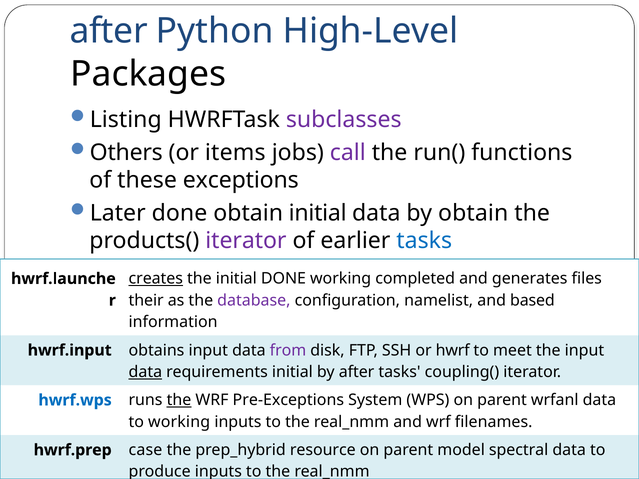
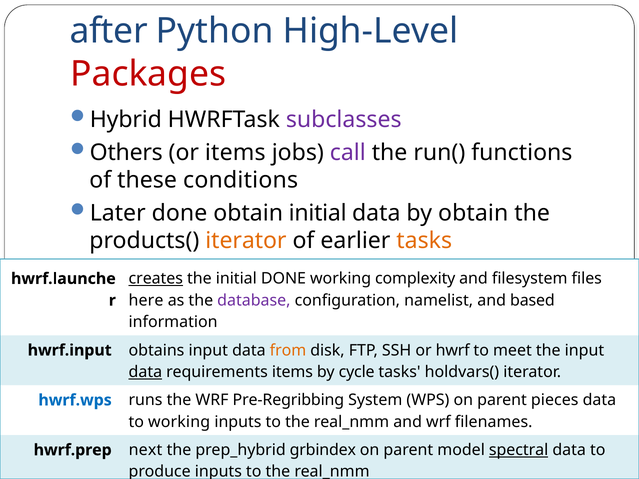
Packages colour: black -> red (148, 74)
Listing: Listing -> Hybrid (126, 120)
exceptions: exceptions -> conditions (241, 180)
iterator colour: purple -> orange (246, 241)
tasks colour: blue -> orange (424, 241)
completed: completed -> complexity (415, 279)
generates: generates -> filesystem (530, 279)
their: their -> here (146, 301)
from colour: purple -> orange (288, 350)
requirements initial: initial -> items (292, 372)
by after: after -> cycle (357, 372)
coupling(: coupling( -> holdvars( (462, 372)
the underline: present -> none (179, 400)
Pre-Exceptions: Pre-Exceptions -> Pre-Regribbing (288, 400)
wrfanl: wrfanl -> pieces (555, 400)
case: case -> next (145, 450)
resource: resource -> grbindex (323, 450)
spectral underline: none -> present (519, 450)
